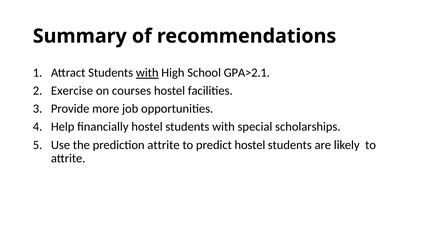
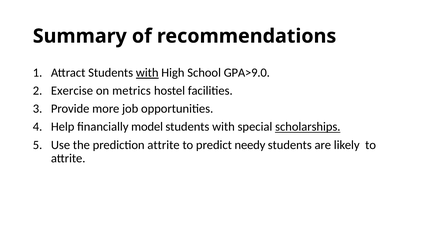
GPA>2.1: GPA>2.1 -> GPA>9.0 (247, 73)
courses: courses -> metrics (131, 91)
financially hostel: hostel -> model (147, 127)
scholarships underline: none -> present (308, 127)
predict hostel: hostel -> needy (250, 145)
